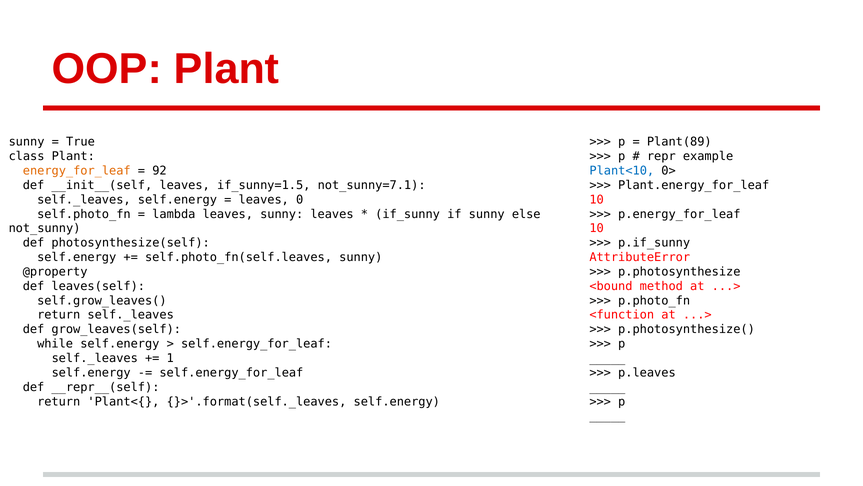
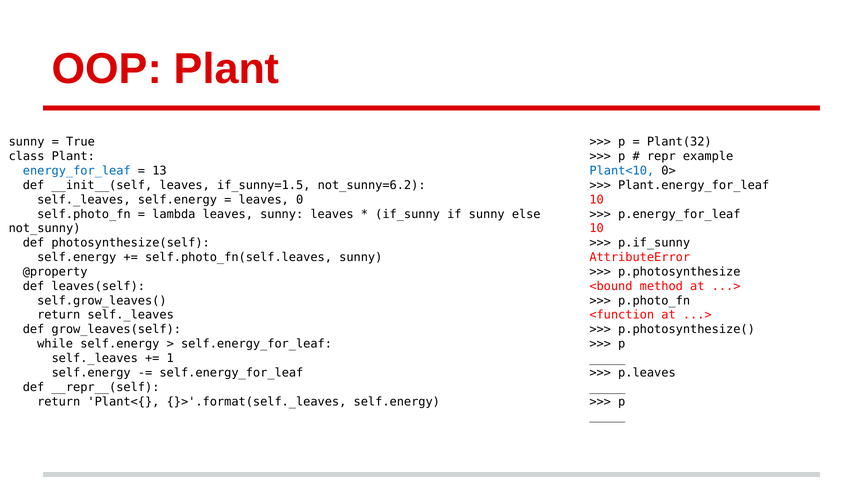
Plant(89: Plant(89 -> Plant(32 (679, 142)
energy_for_leaf colour: orange -> blue (77, 171)
92: 92 -> 13 (159, 171)
not_sunny=7.1: not_sunny=7.1 -> not_sunny=6.2 (372, 185)
